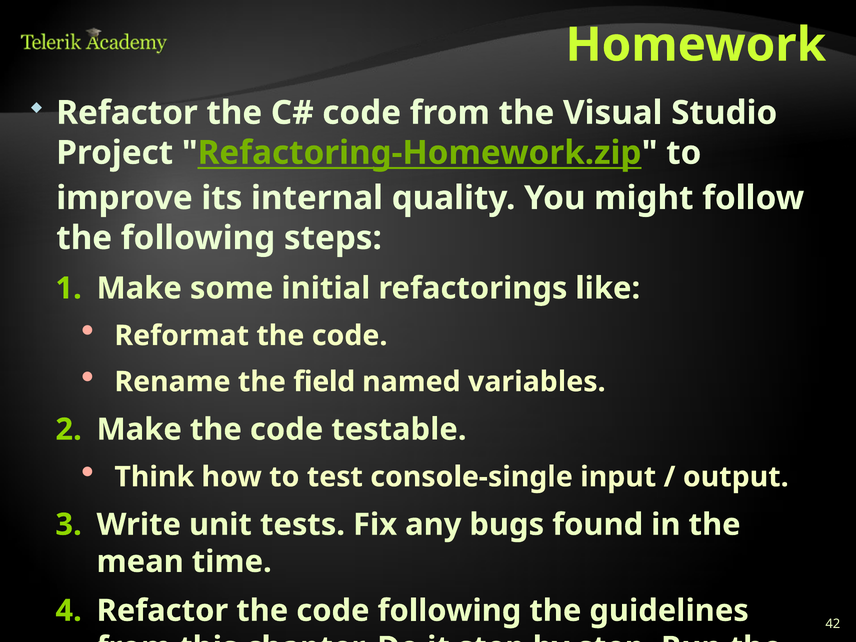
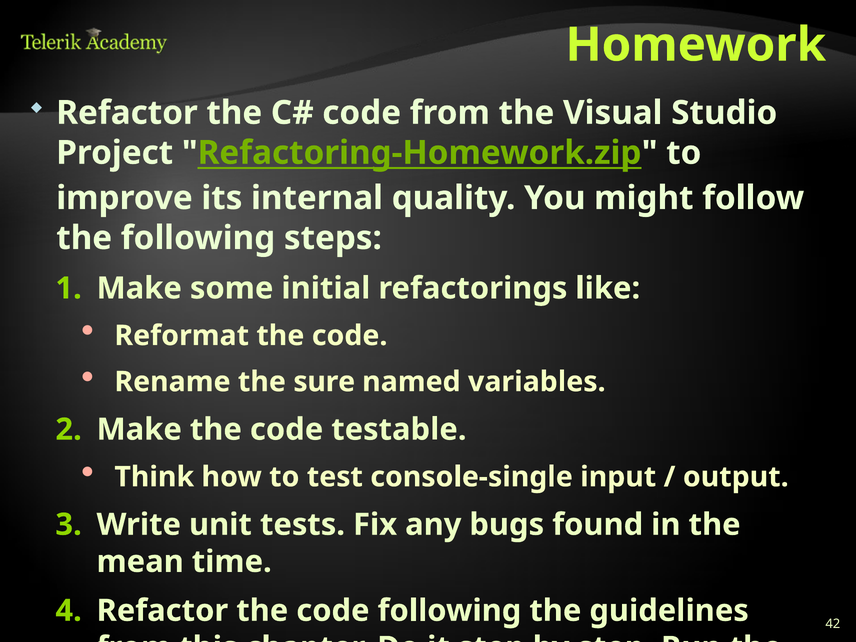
field: field -> sure (324, 382)
